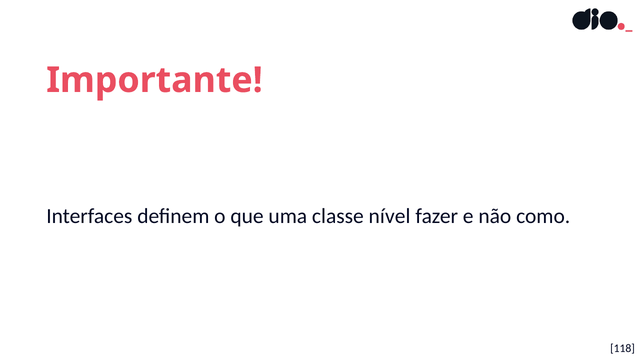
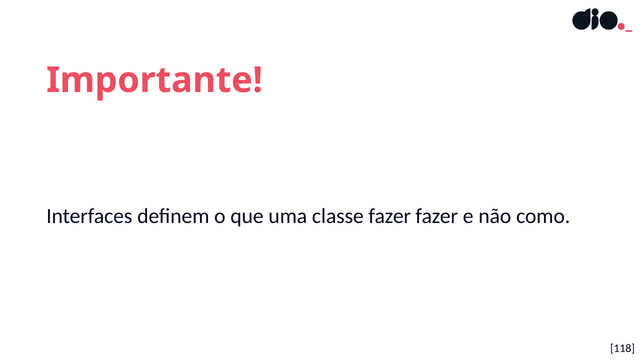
classe nível: nível -> fazer (390, 216)
